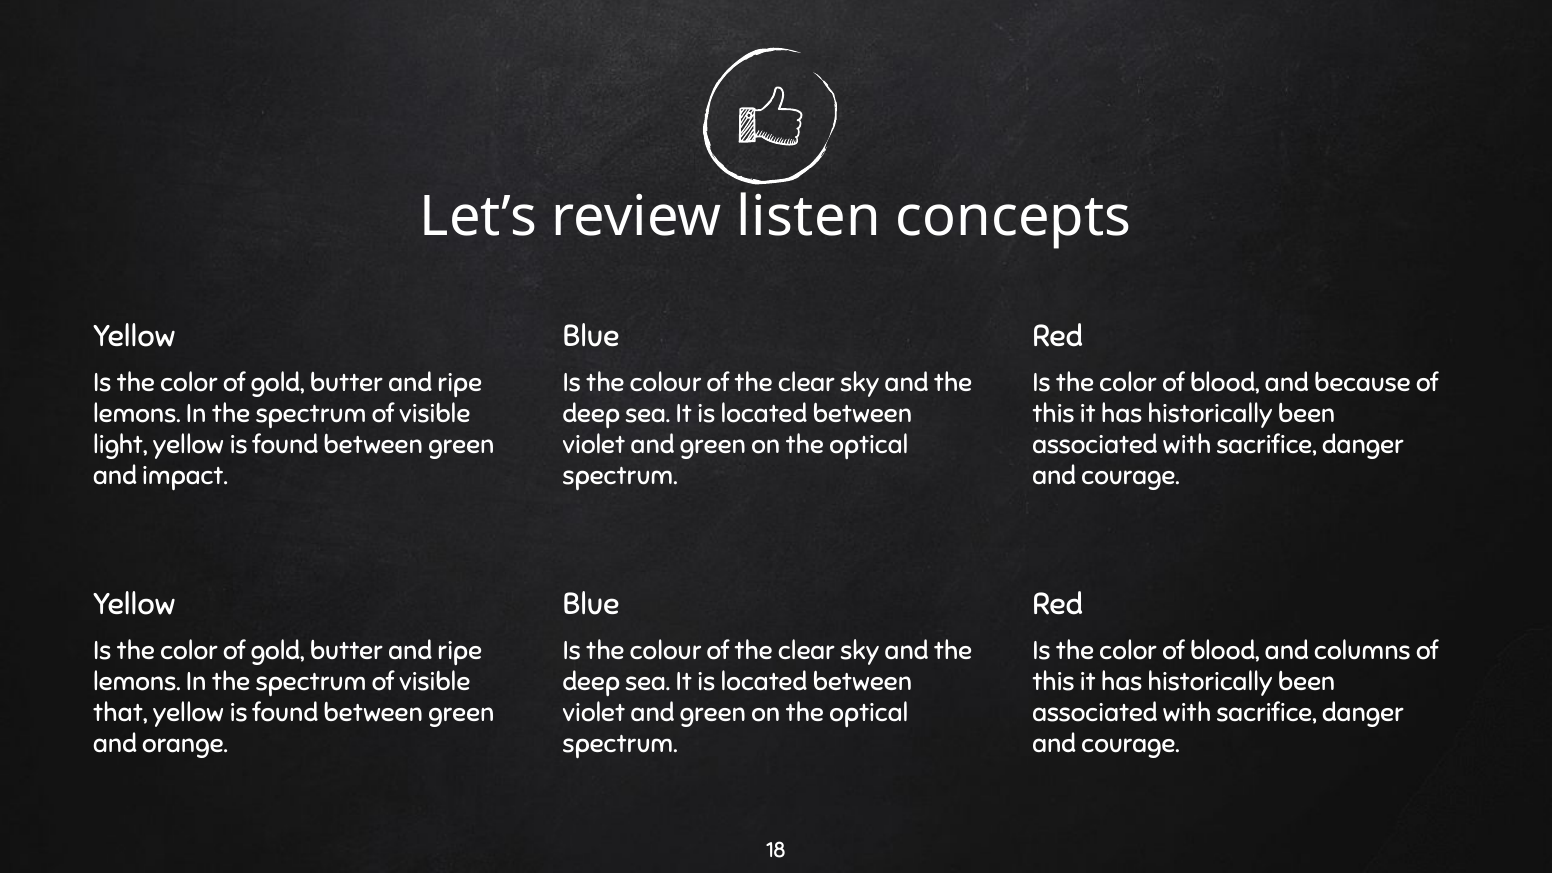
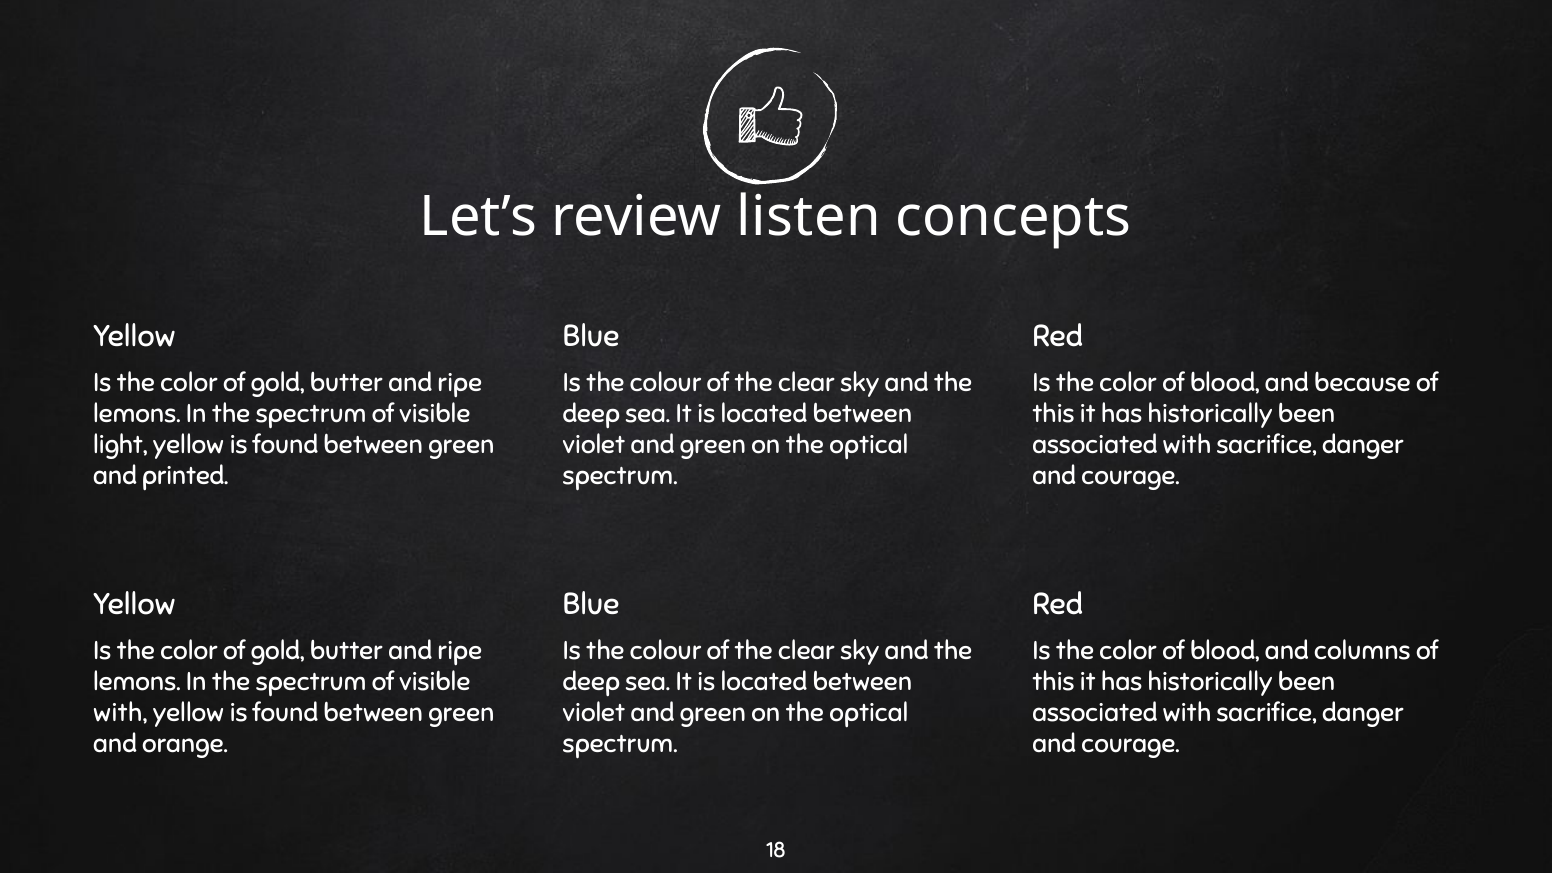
impact: impact -> printed (185, 476)
that: that -> with (120, 713)
